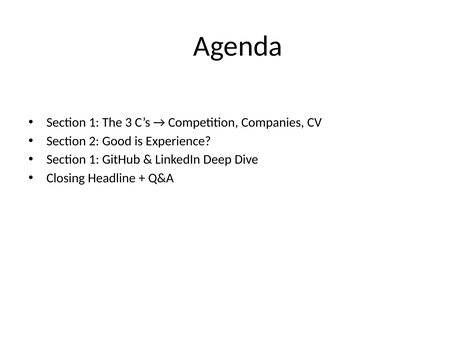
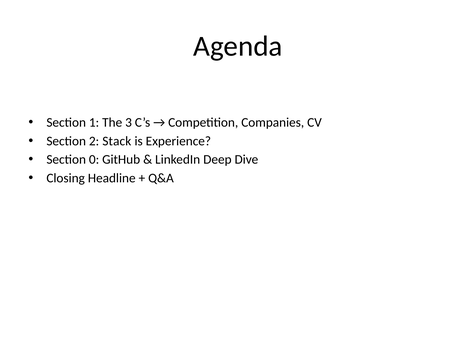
Good: Good -> Stack (117, 141)
1: 1 -> 0 (94, 160)
